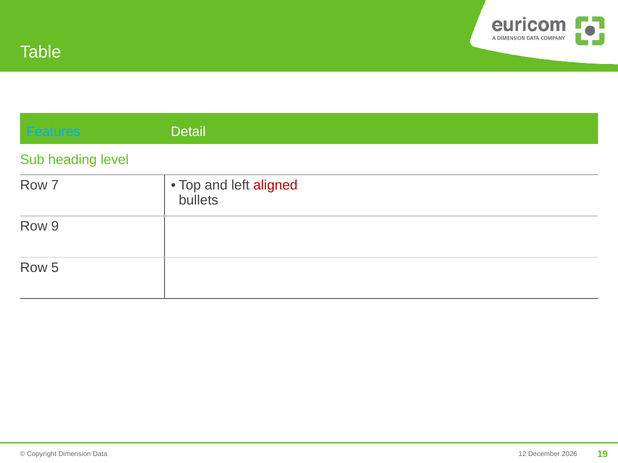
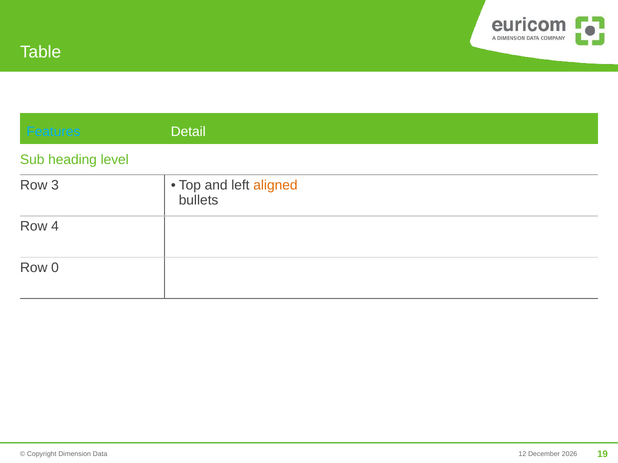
7: 7 -> 3 (55, 185)
aligned colour: red -> orange (275, 185)
9: 9 -> 4 (55, 227)
5: 5 -> 0 (55, 268)
